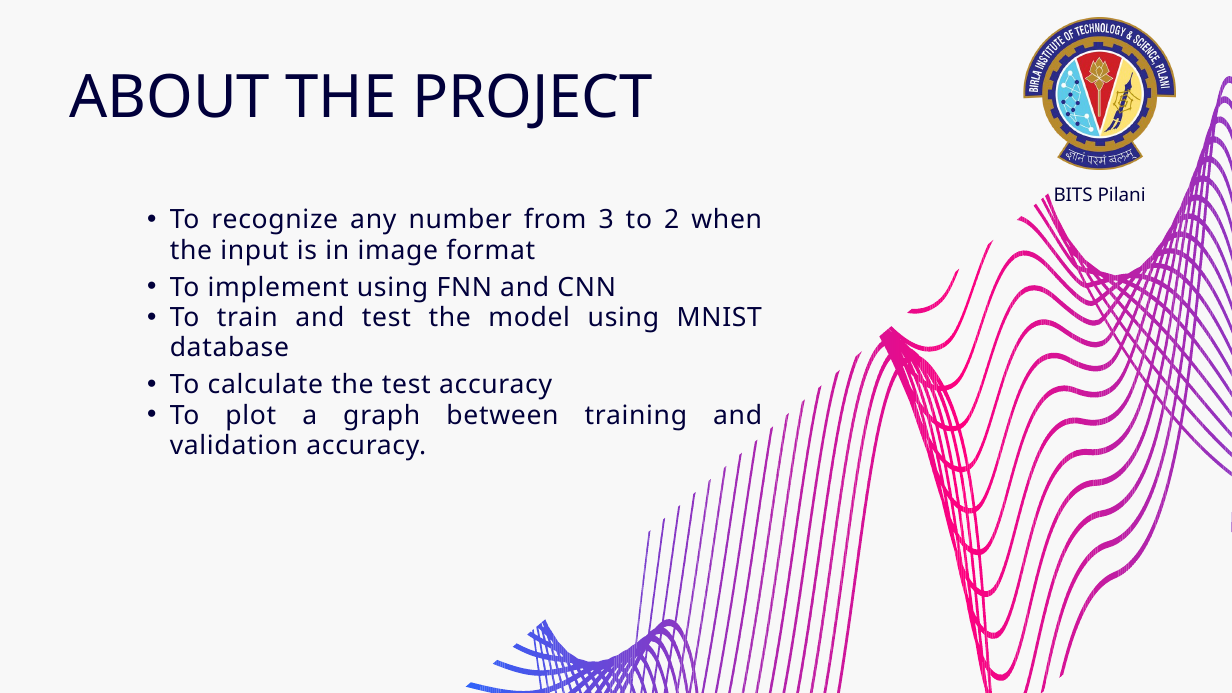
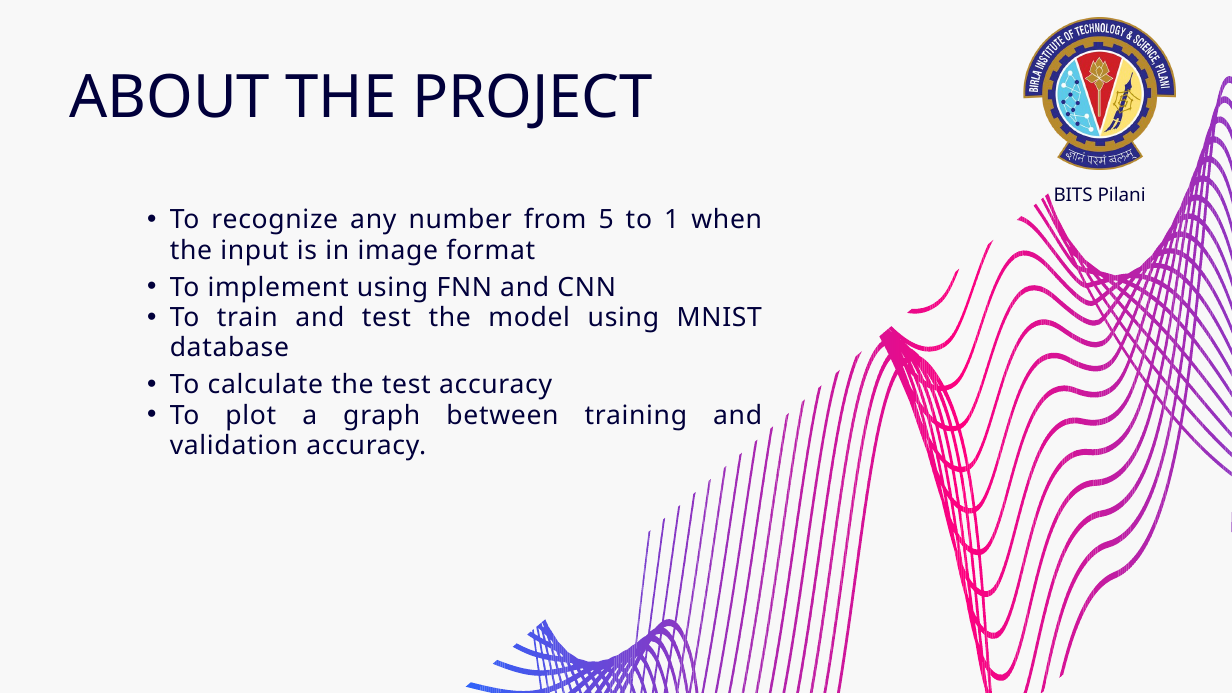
3: 3 -> 5 (606, 220)
2: 2 -> 1 (672, 220)
